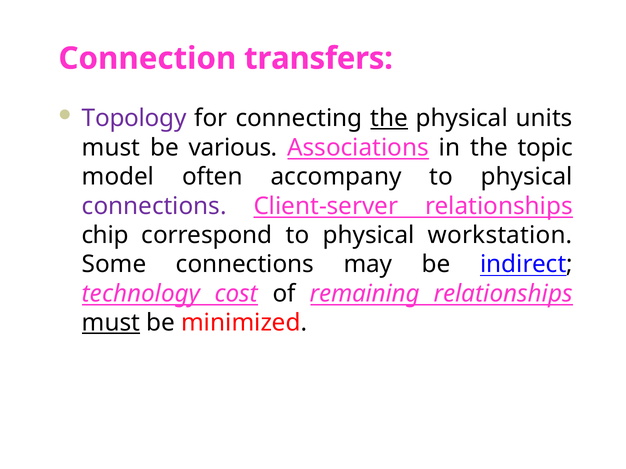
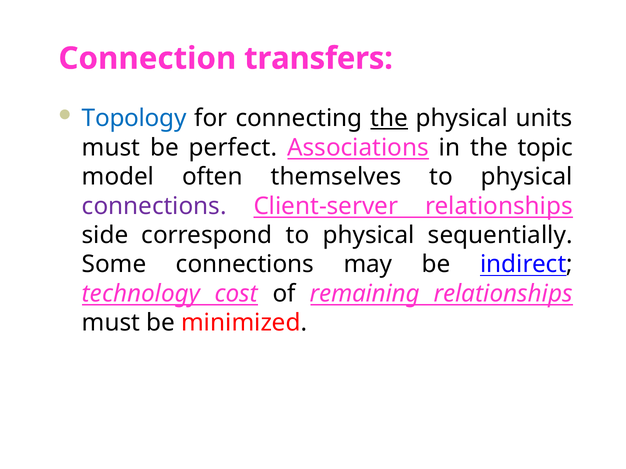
Topology colour: purple -> blue (134, 119)
various: various -> perfect (233, 148)
accompany: accompany -> themselves (336, 177)
chip: chip -> side (105, 235)
workstation: workstation -> sequentially (500, 235)
must underline: present -> none (111, 323)
